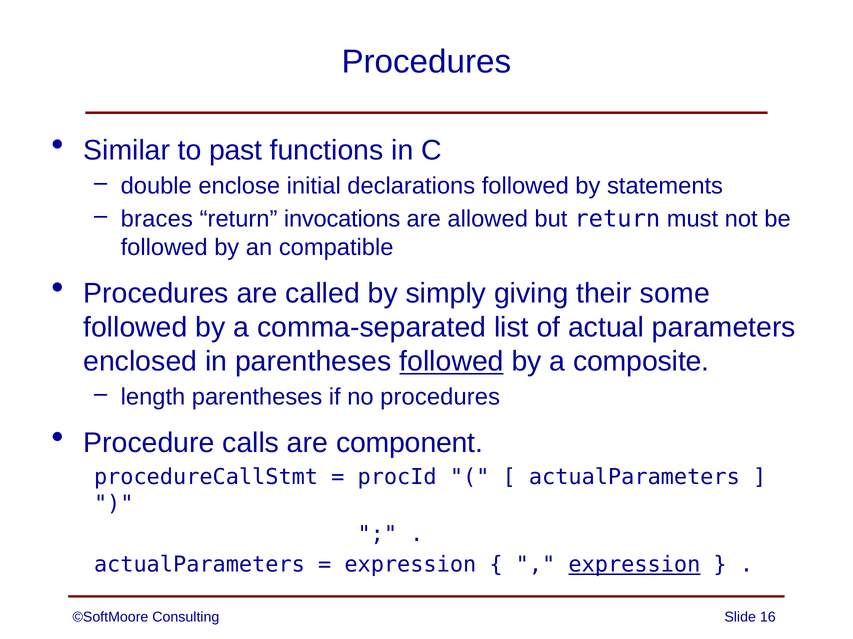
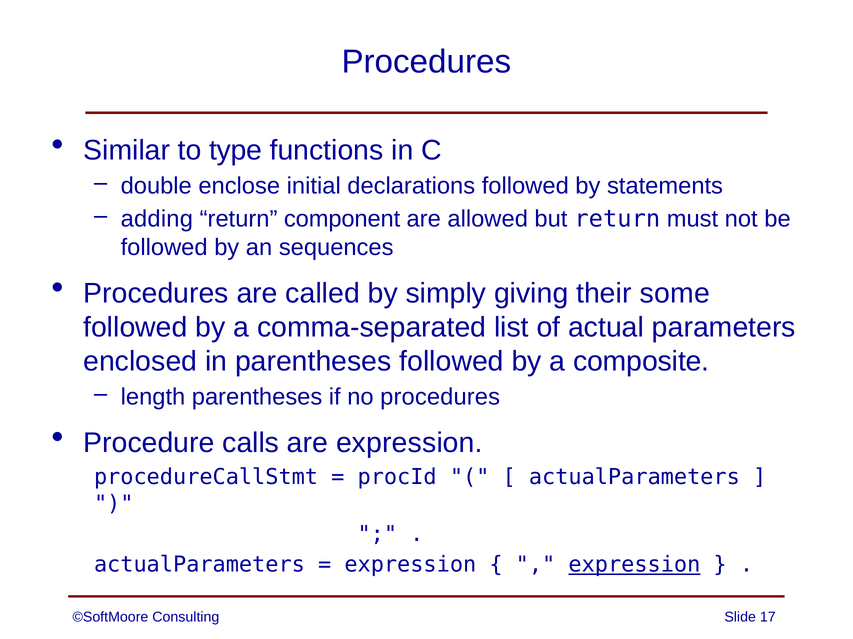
past: past -> type (236, 151)
braces: braces -> adding (157, 219)
invocations: invocations -> component (342, 219)
compatible: compatible -> sequences (336, 248)
followed underline: present -> none (452, 362)
are component: component -> expression (409, 443)
16: 16 -> 17 (768, 618)
